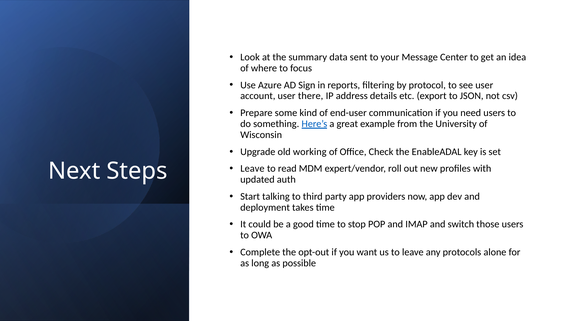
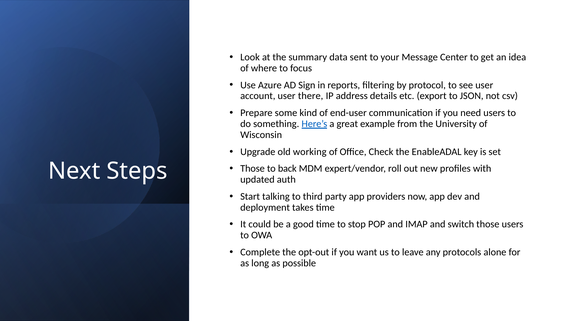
Leave: Leave -> Those (253, 169)
read: read -> back (287, 169)
